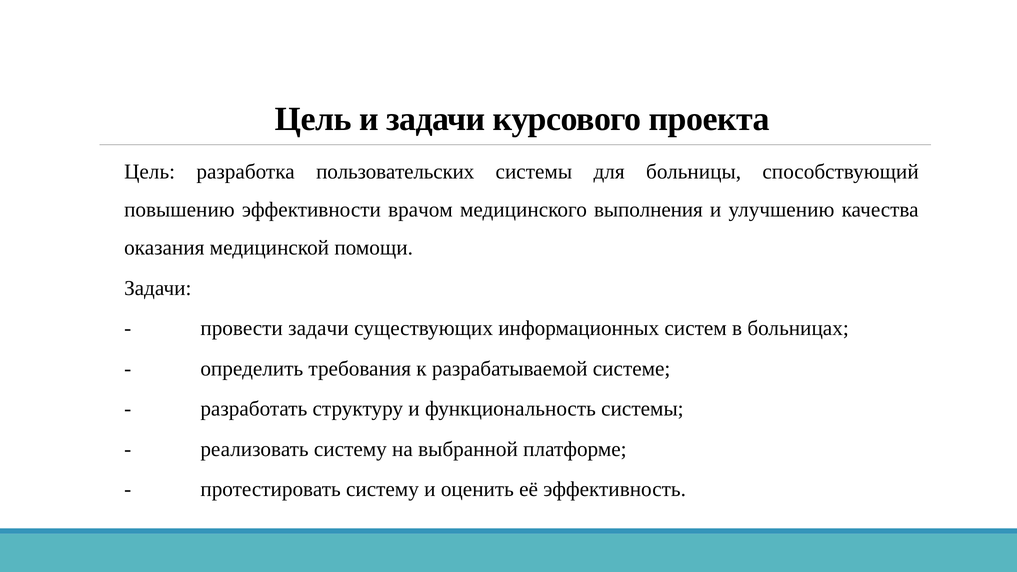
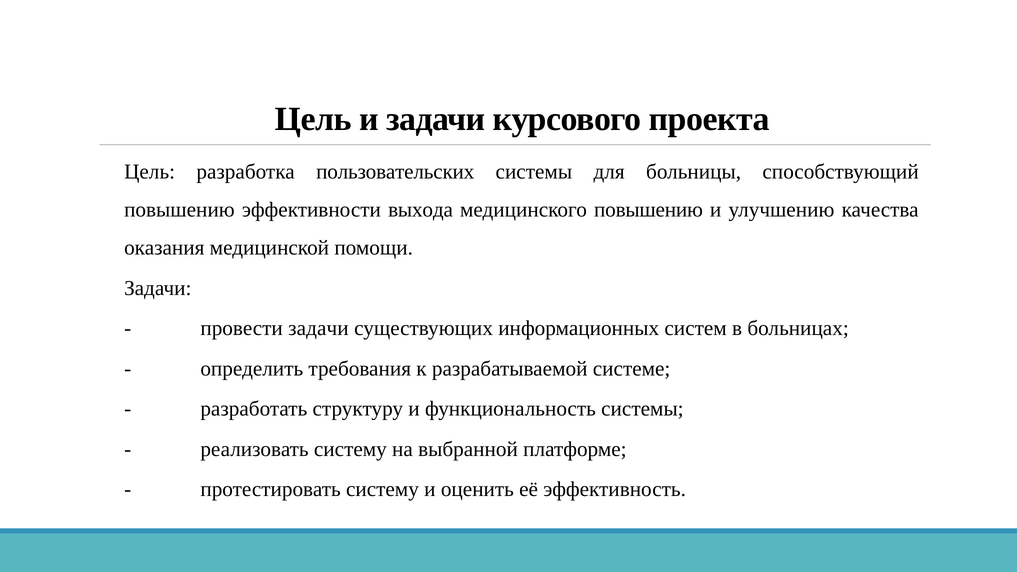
врачом: врачом -> выхода (421, 210)
медицинского выполнения: выполнения -> повышению (648, 210)
